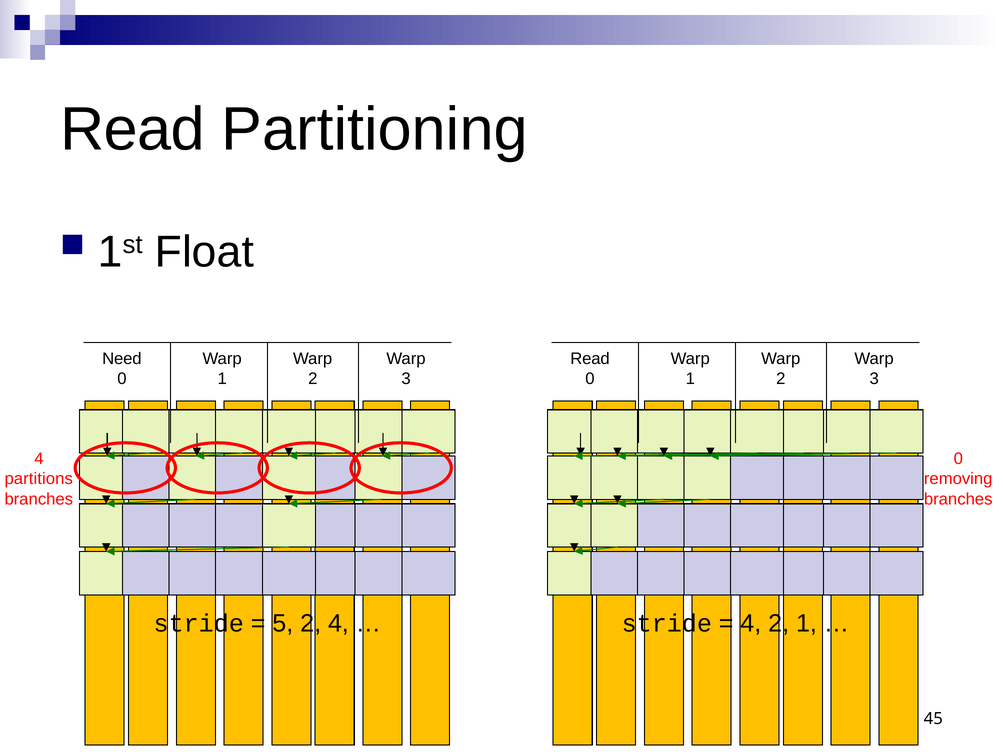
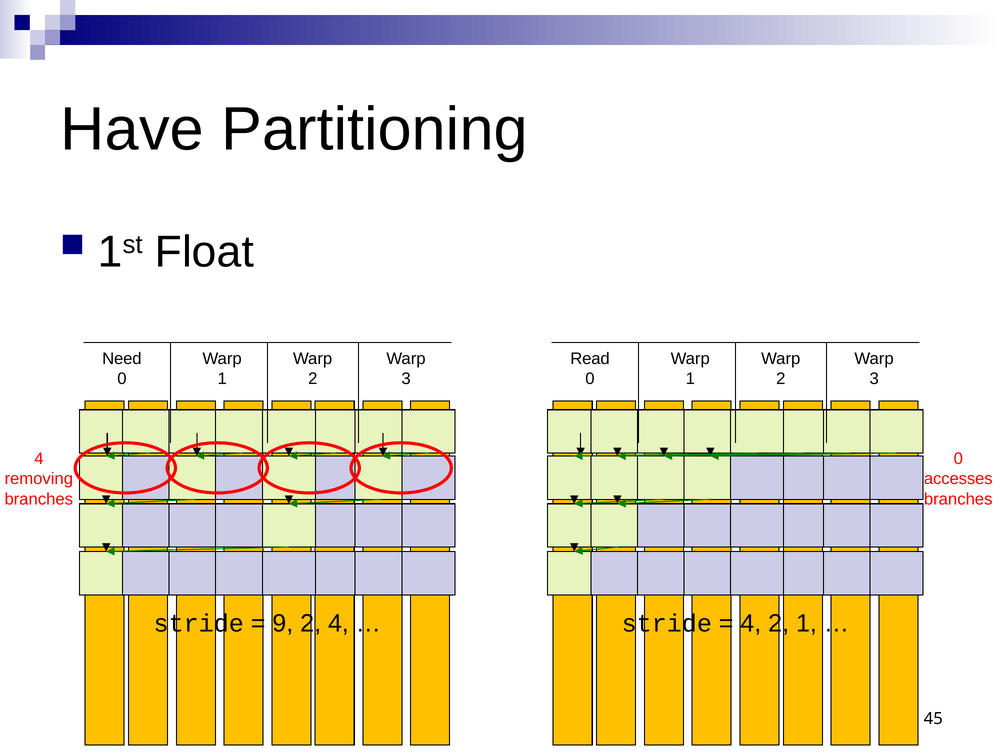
Read: Read -> Have (132, 130)
partitions: partitions -> removing (39, 479)
removing: removing -> accesses (958, 479)
5: 5 -> 9 (283, 623)
